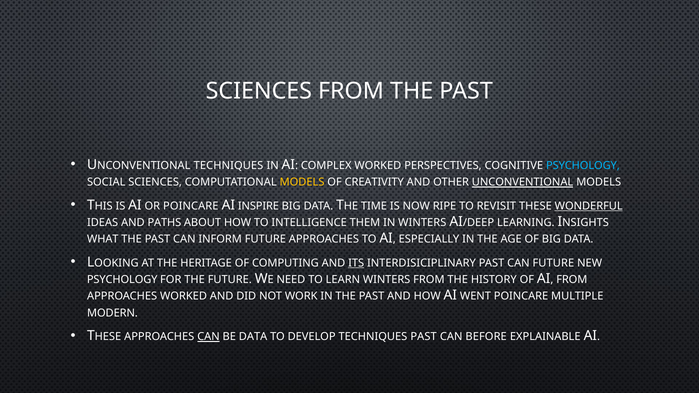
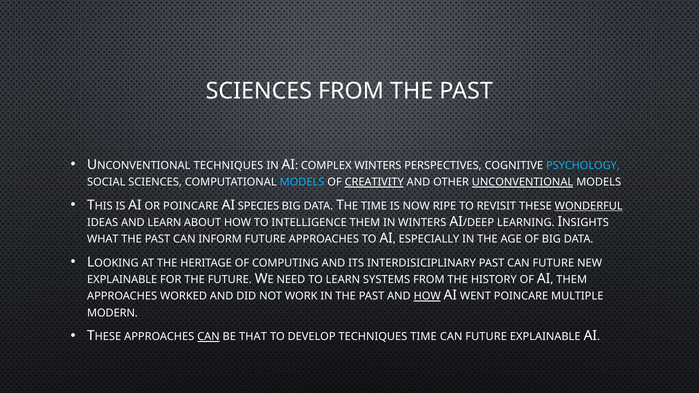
COMPLEX WORKED: WORKED -> WINTERS (378, 166)
MODELS colour: yellow -> light blue (302, 182)
CREATIVITY underline: none -> present (374, 182)
INSPIRE: INSPIRE -> SPECIES (258, 206)
AND PATHS: PATHS -> LEARN (164, 223)
ITS underline: present -> none (356, 263)
PSYCHOLOGY: PSYCHOLOGY -> EXPLAINABLE (122, 280)
LEARN WINTERS: WINTERS -> SYSTEMS (387, 280)
FROM: FROM -> THEM (572, 280)
HOW underline: none -> present (427, 296)
BE DATA: DATA -> THAT (253, 337)
TECHNIQUES PAST: PAST -> TIME (424, 337)
BEFORE: BEFORE -> FUTURE (486, 337)
